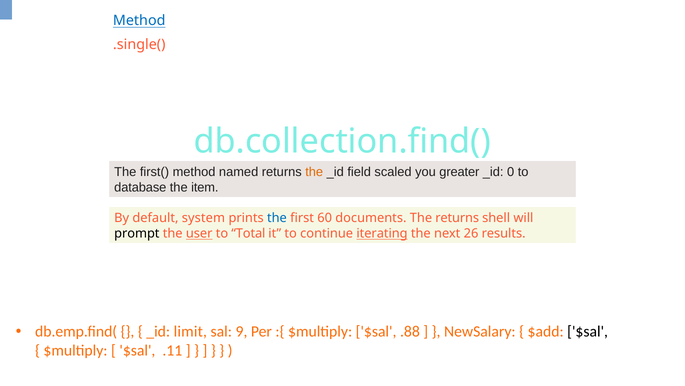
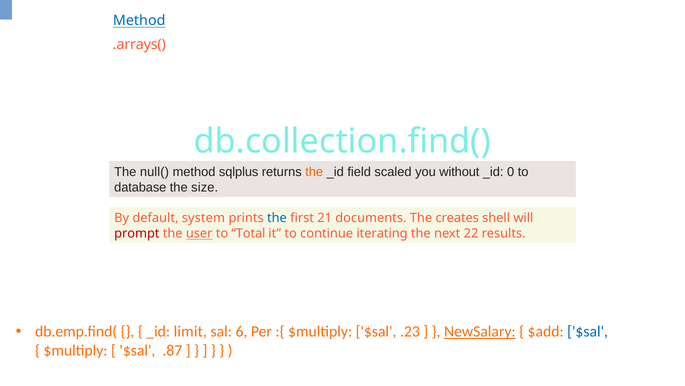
.single(: .single( -> .arrays( (139, 45)
first(: first( -> null( (154, 172)
named: named -> sqlplus (239, 172)
greater: greater -> without (459, 172)
item: item -> size (205, 187)
60: 60 -> 21 (325, 218)
The returns: returns -> creates (457, 218)
prompt colour: black -> red (137, 233)
iterating underline: present -> none (382, 233)
26: 26 -> 22 (471, 233)
9: 9 -> 6 (241, 331)
.88: .88 -> .23 (410, 331)
NewSalary underline: none -> present (480, 331)
$sal colour: black -> blue (588, 331)
.11: .11 -> .87 (172, 350)
